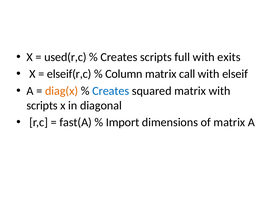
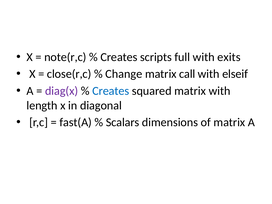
used(r,c: used(r,c -> note(r,c (65, 57)
elseif(r,c: elseif(r,c -> close(r,c (69, 74)
Column: Column -> Change (124, 74)
diag(x colour: orange -> purple (62, 91)
scripts: scripts -> length (42, 105)
Import: Import -> Scalars (123, 122)
